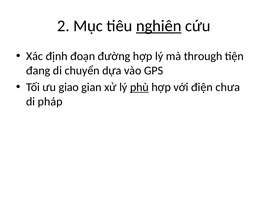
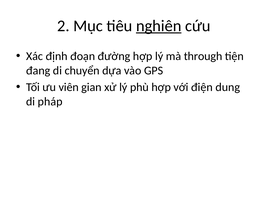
giao: giao -> viên (69, 87)
phù underline: present -> none (139, 87)
chưa: chưa -> dung (228, 87)
